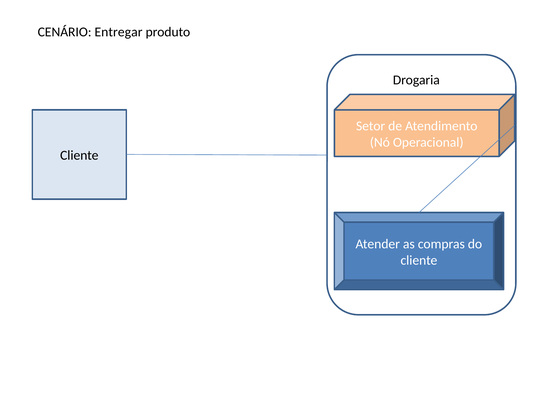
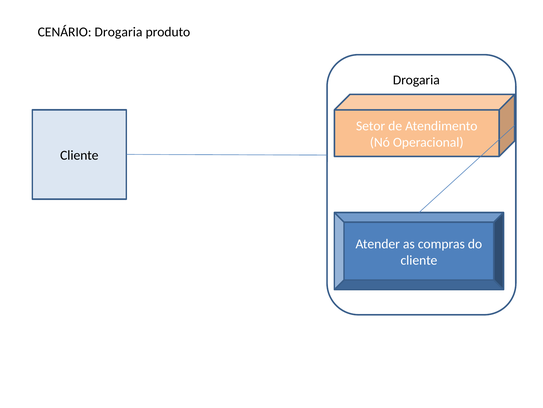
CENÁRIO Entregar: Entregar -> Drogaria (119, 32)
